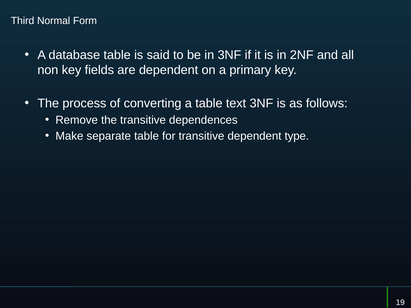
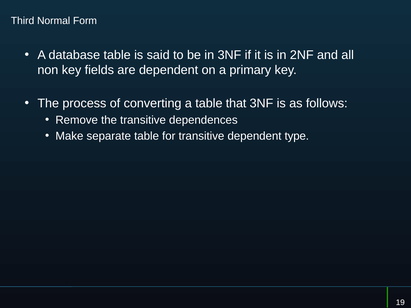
text: text -> that (236, 104)
